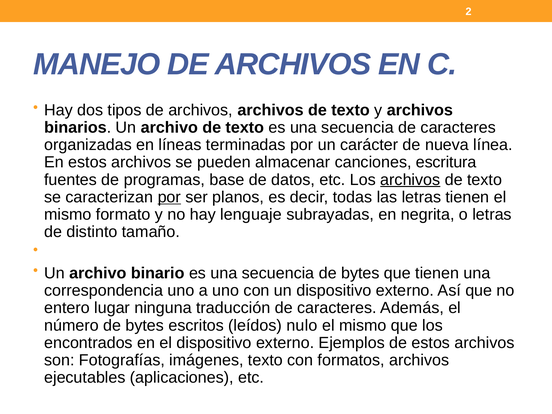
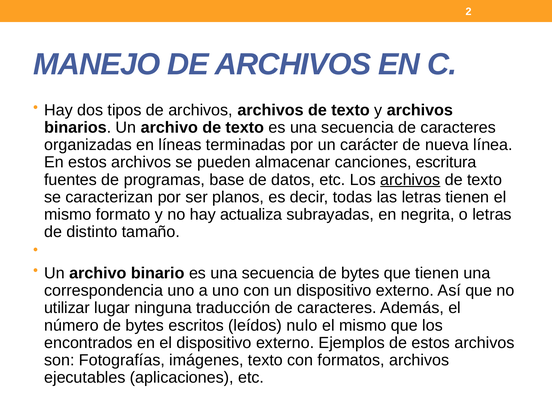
por underline: present -> none (169, 197)
lenguaje: lenguaje -> actualiza (251, 214)
entero: entero -> utilizar (67, 308)
